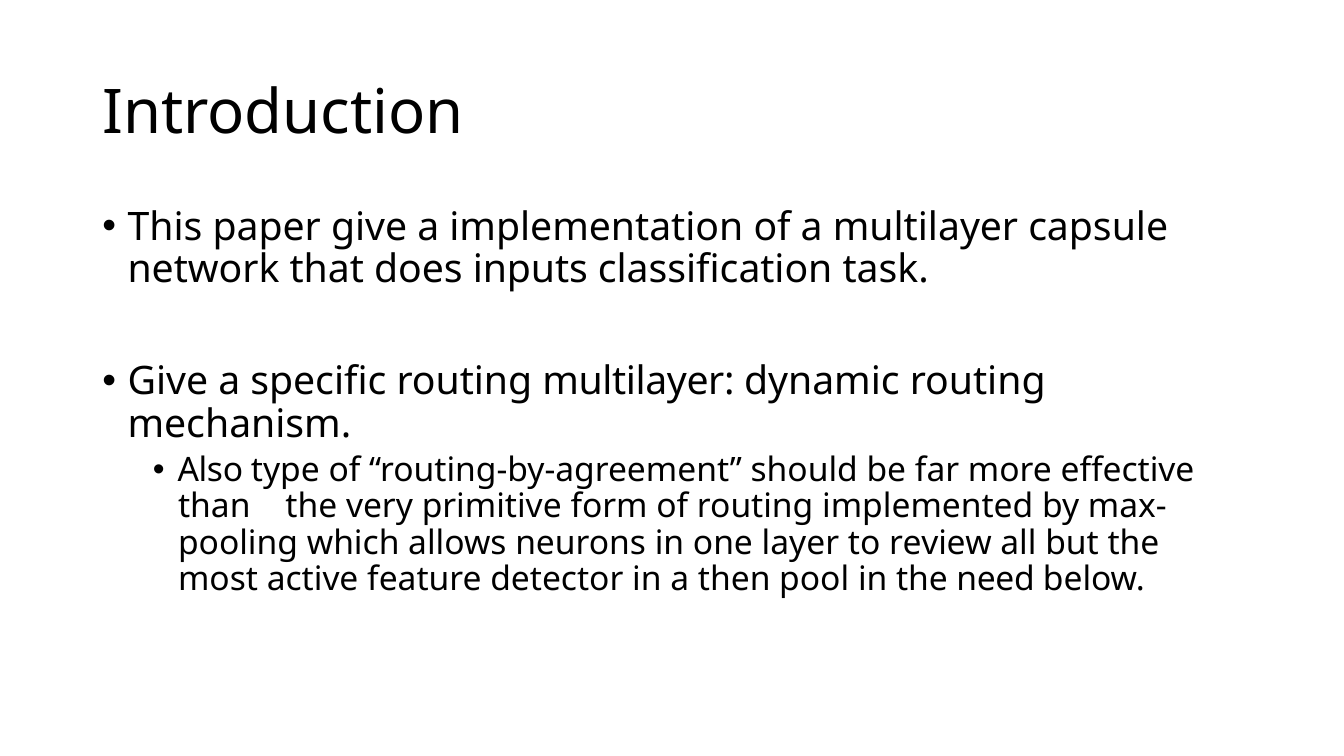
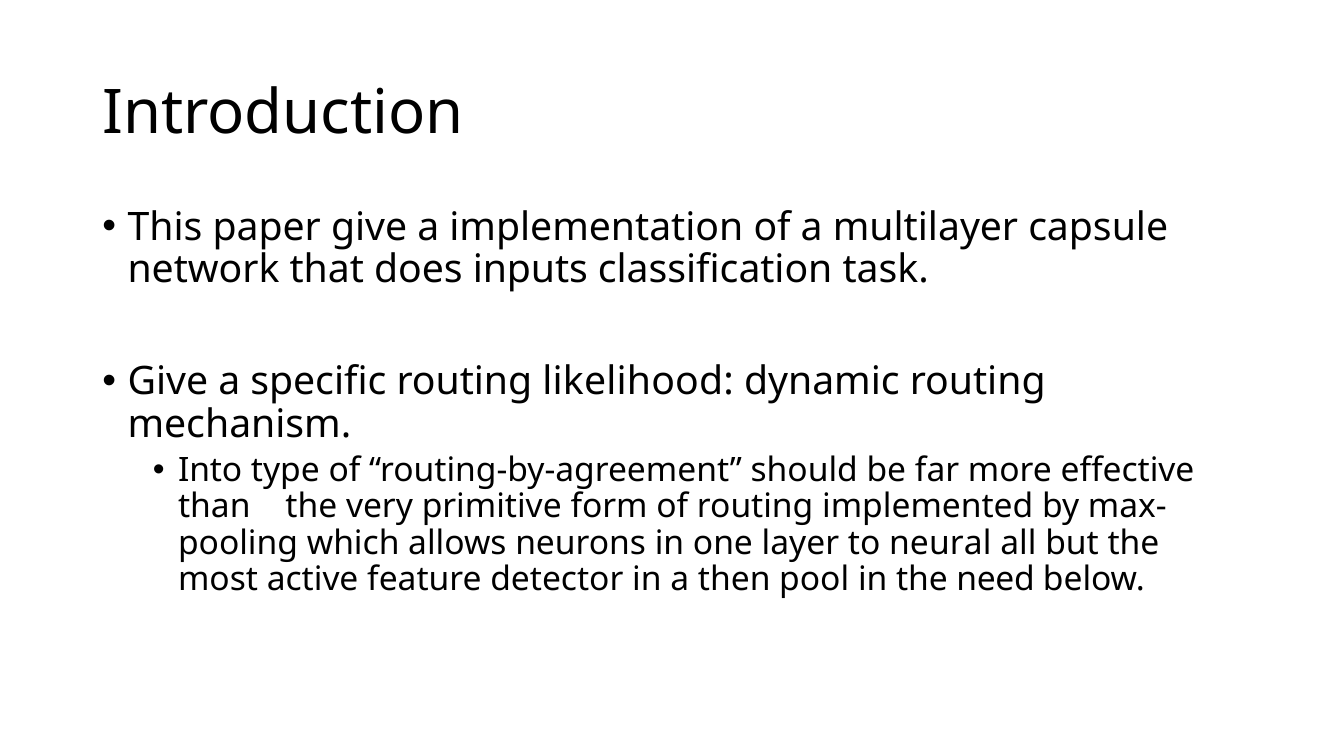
routing multilayer: multilayer -> likelihood (638, 382)
Also: Also -> Into (210, 471)
review: review -> neural (940, 543)
